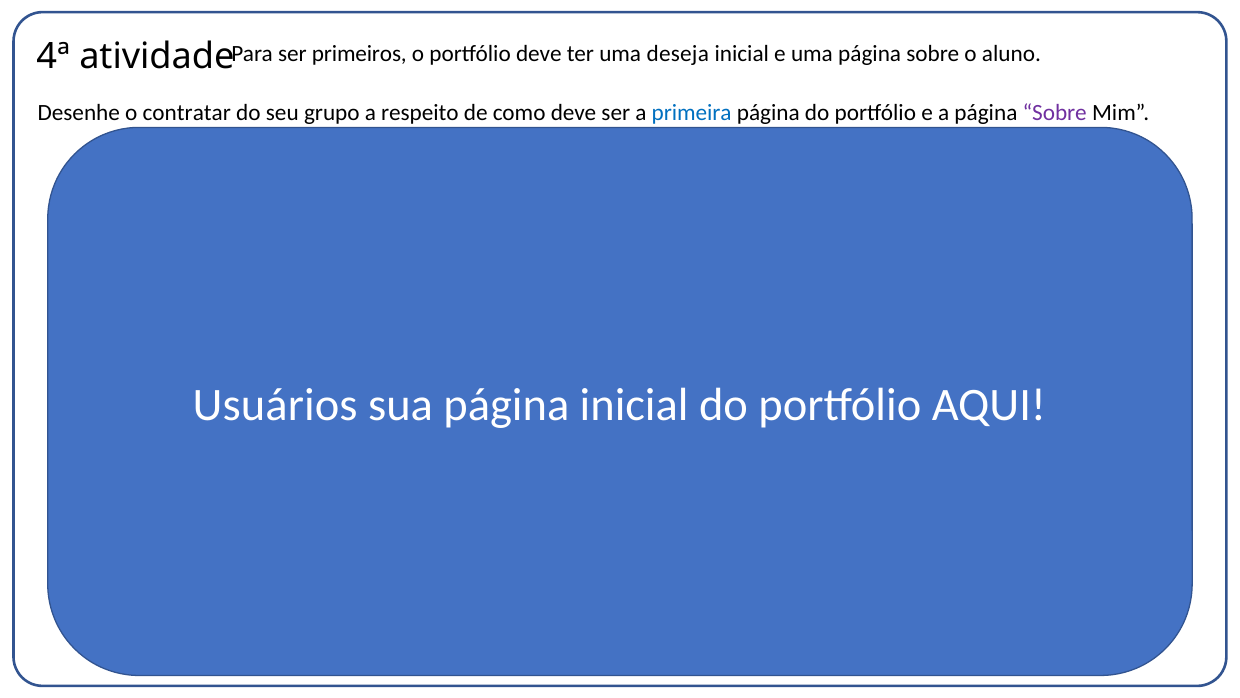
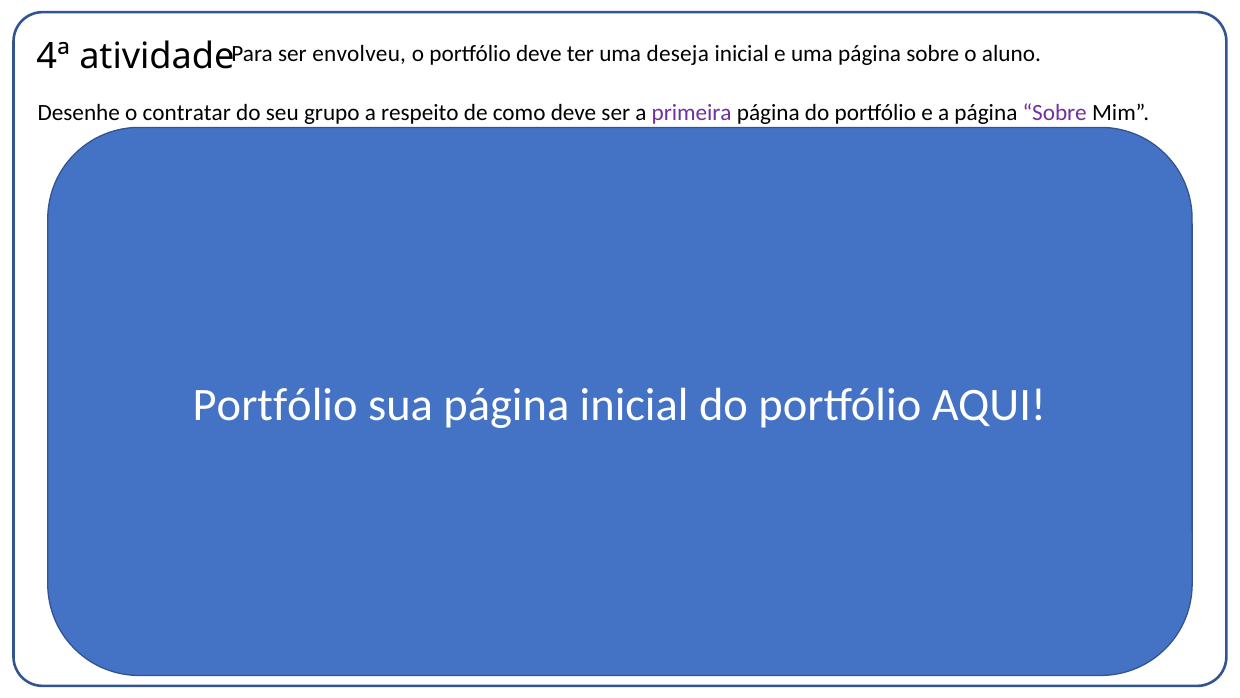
primeiros: primeiros -> envolveu (359, 53)
primeira colour: blue -> purple (692, 112)
Usuários: Usuários -> Portfólio (275, 404)
